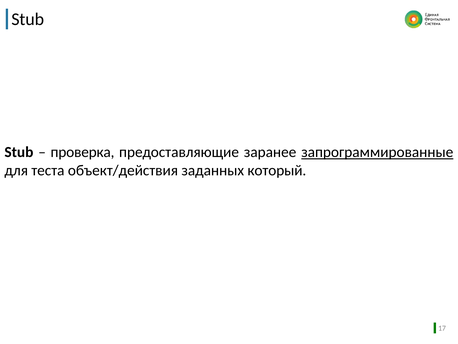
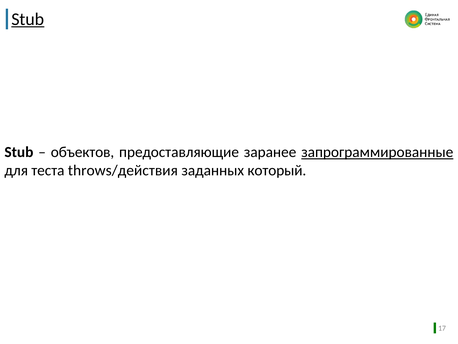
Stub underline: none -> present (28, 19)
проверка: проверка -> объектов (82, 152)
объект/действия: объект/действия -> throws/действия (123, 170)
